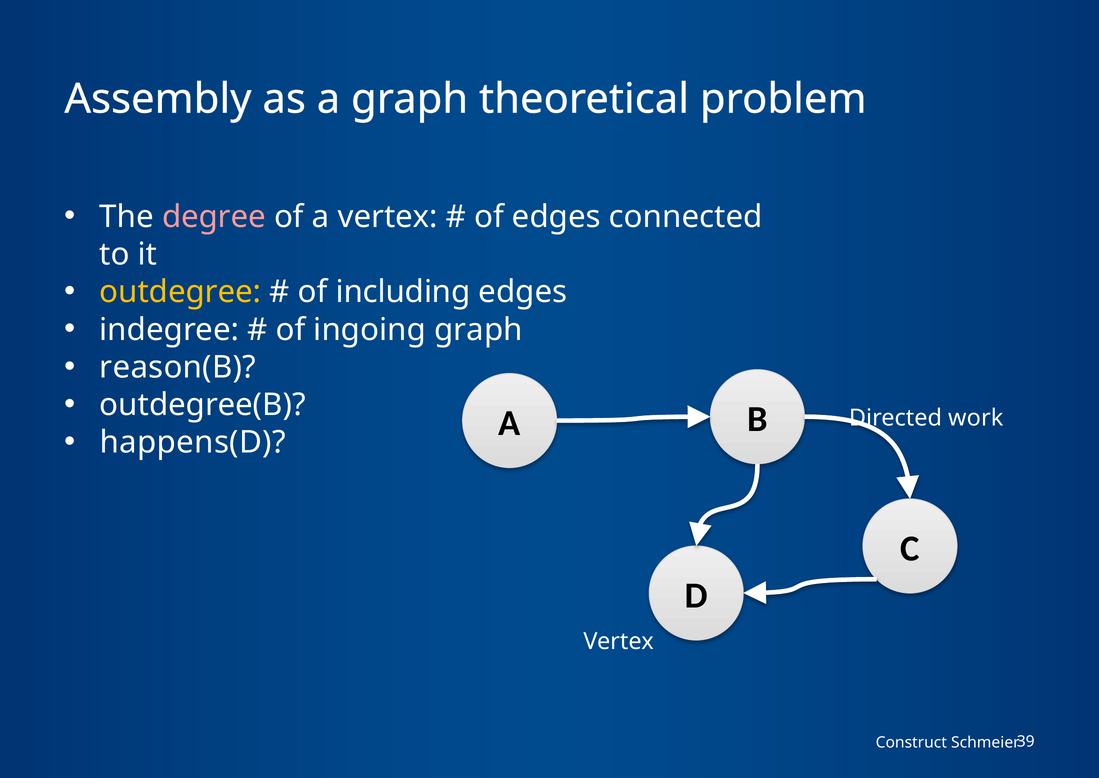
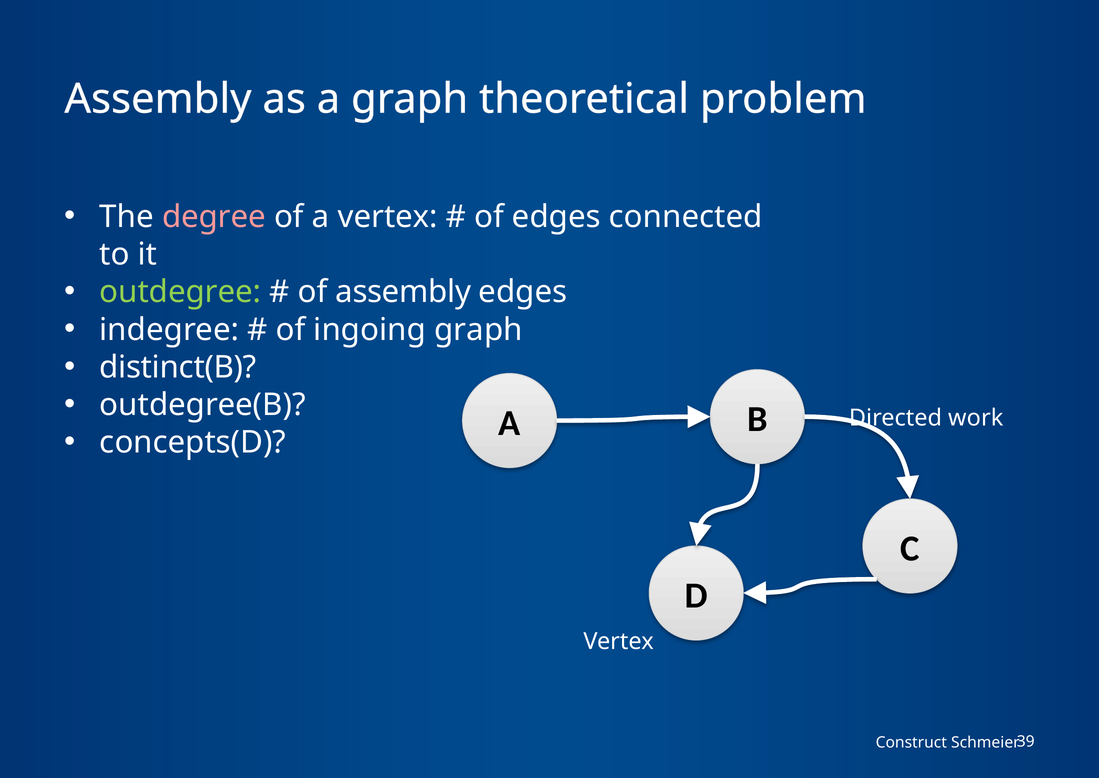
outdegree colour: yellow -> light green (180, 292)
of including: including -> assembly (403, 292)
reason(B: reason(B -> distinct(B (178, 367)
happens(D: happens(D -> concepts(D (193, 442)
